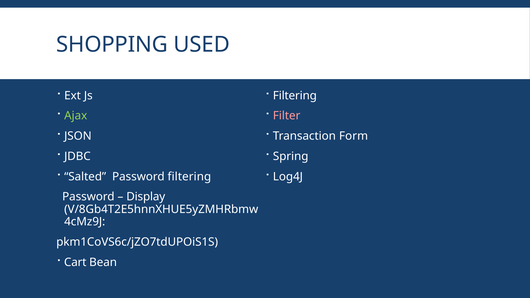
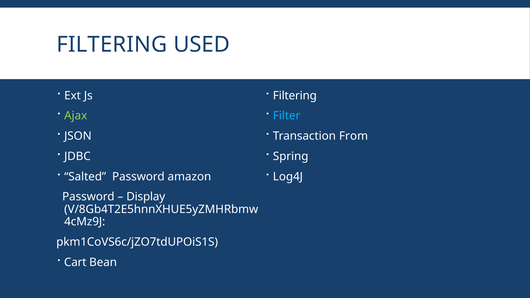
SHOPPING: SHOPPING -> FILTERING (112, 45)
Filter colour: pink -> light blue (287, 116)
Form: Form -> From (354, 136)
Password filtering: filtering -> amazon (189, 177)
